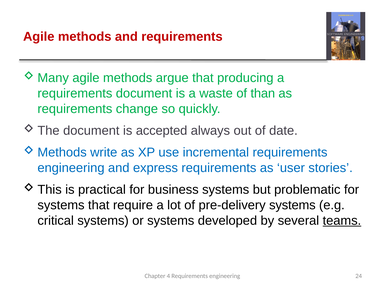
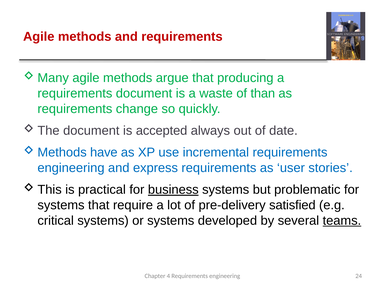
write: write -> have (104, 152)
business underline: none -> present (173, 190)
pre-delivery systems: systems -> satisfied (292, 205)
